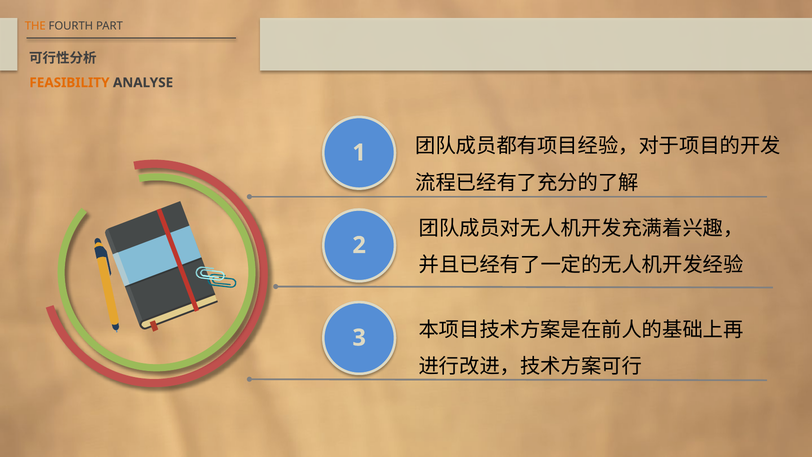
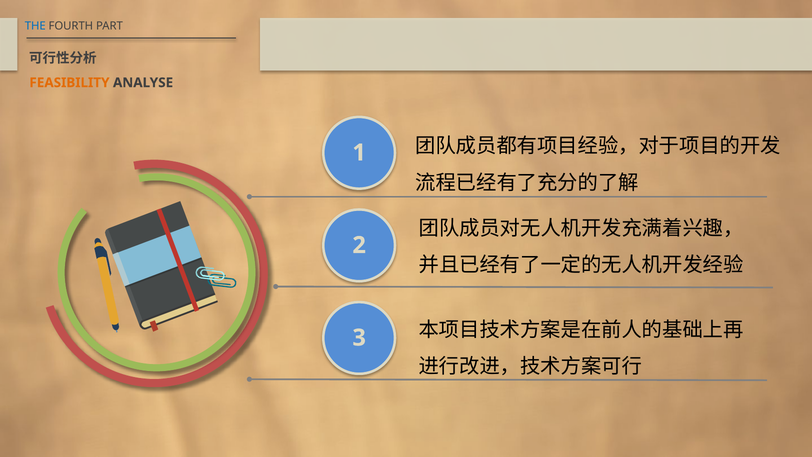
THE colour: orange -> blue (35, 26)
